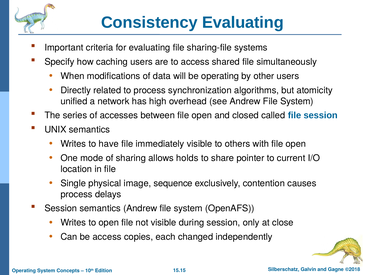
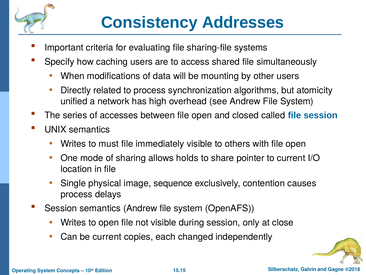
Consistency Evaluating: Evaluating -> Addresses (243, 22)
be operating: operating -> mounting (220, 76)
have: have -> must (109, 144)
be access: access -> current (107, 236)
